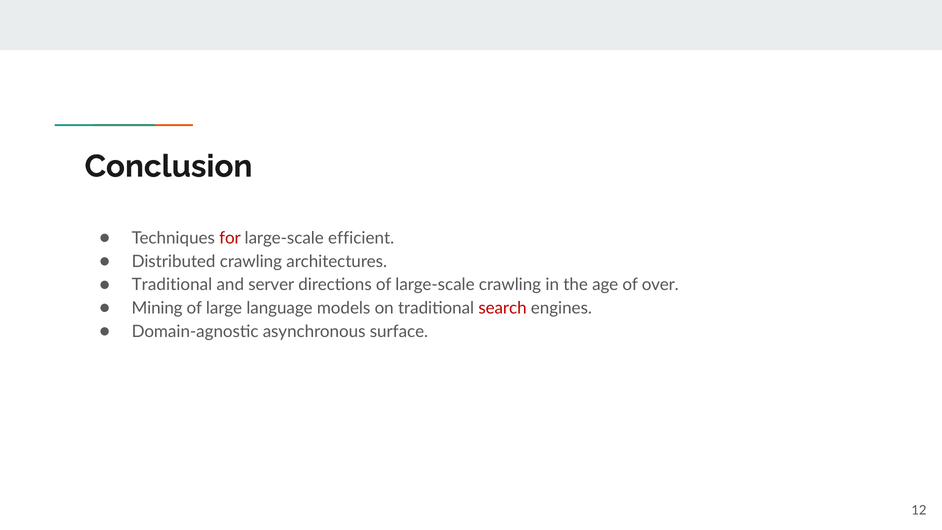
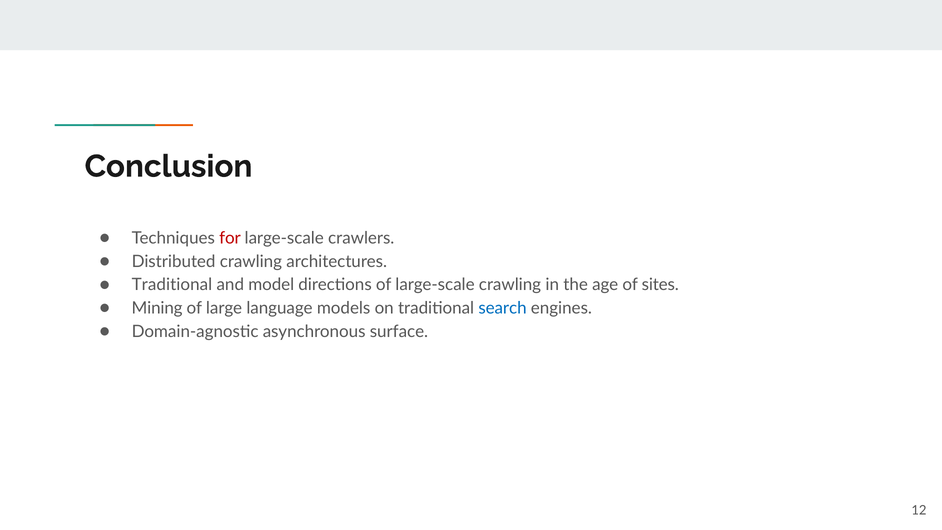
efficient: efficient -> crawlers (361, 238)
server: server -> model (271, 285)
over: over -> sites (660, 285)
search colour: red -> blue (503, 308)
